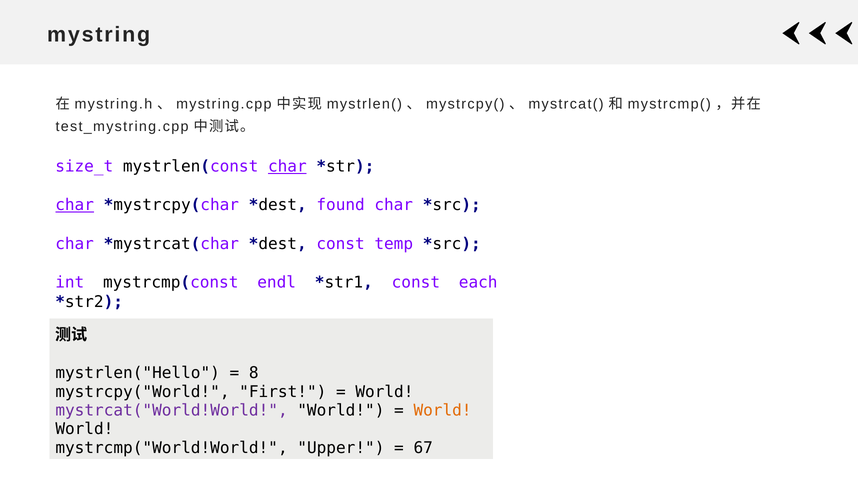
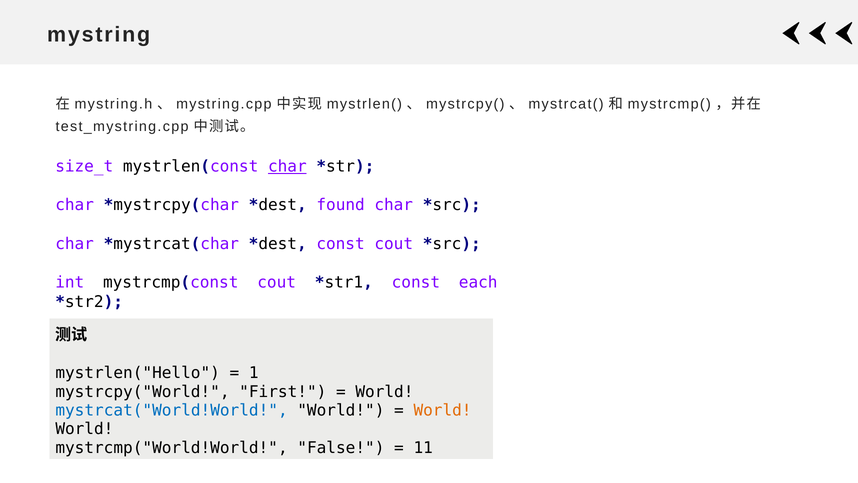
char underline: present -> none (75, 205)
const temp: temp -> cout (394, 244)
mystrcmp(const endl: endl -> cout (277, 282)
8: 8 -> 1 (254, 373)
mystrcat("World!World colour: purple -> blue (172, 410)
Upper: Upper -> False (341, 447)
67: 67 -> 11 (423, 447)
